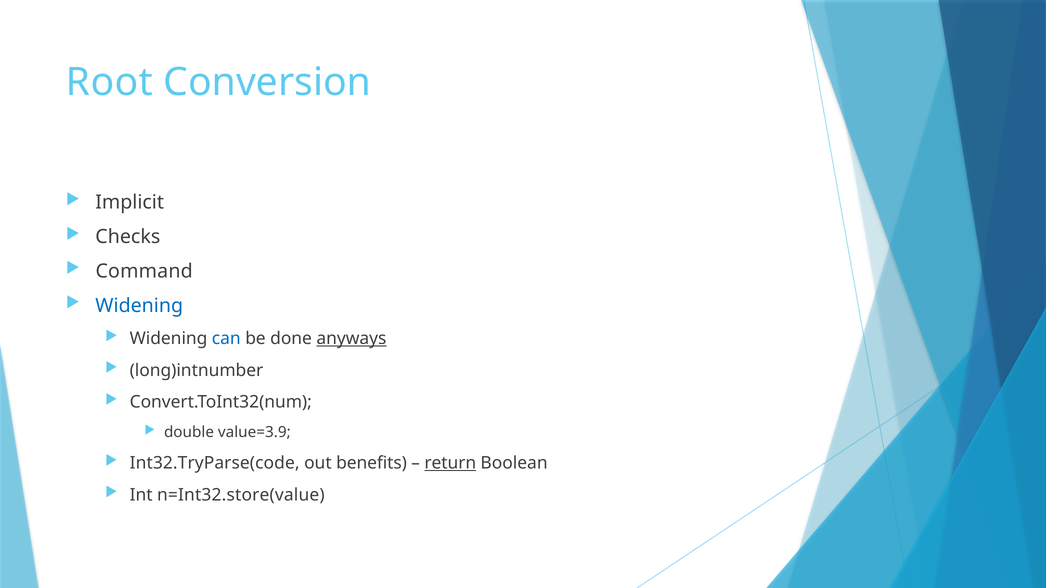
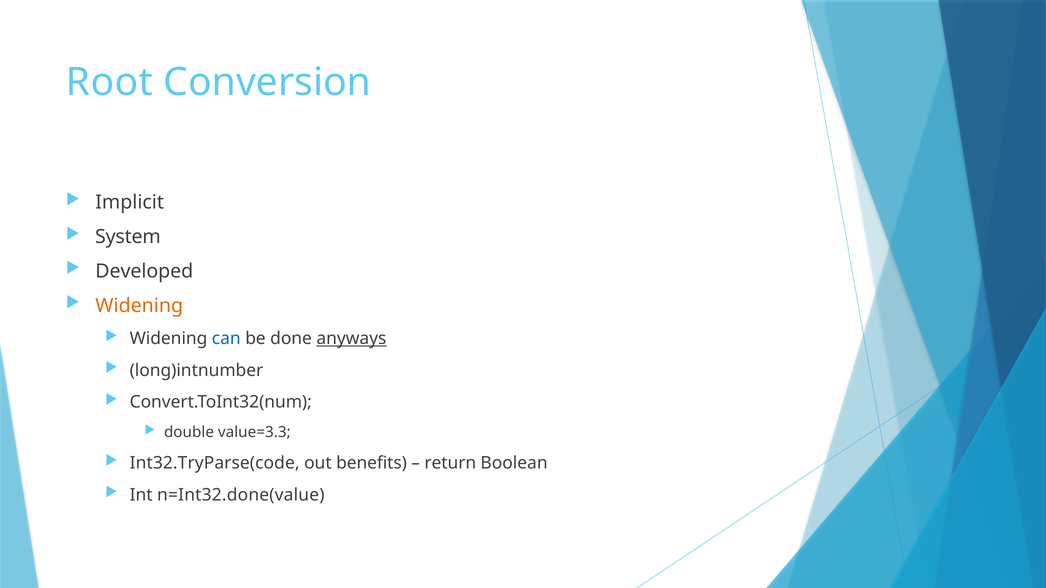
Checks: Checks -> System (128, 237)
Command: Command -> Developed (144, 271)
Widening colour: blue -> orange (139, 306)
value=3.9: value=3.9 -> value=3.3 (254, 433)
return underline: present -> none (450, 463)
n=Int32.store(value: n=Int32.store(value -> n=Int32.done(value (241, 495)
